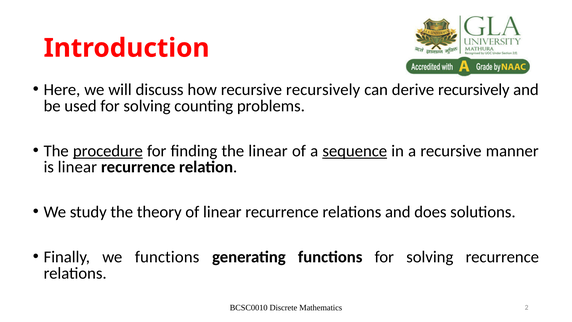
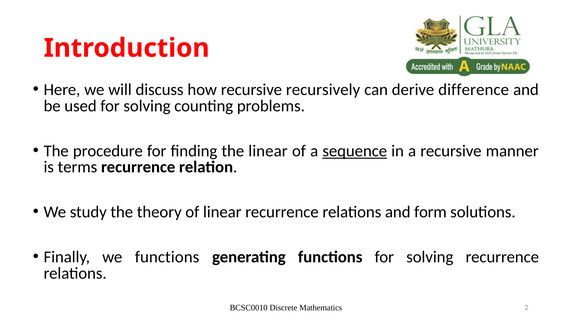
derive recursively: recursively -> difference (474, 90)
procedure underline: present -> none (108, 151)
is linear: linear -> terms (77, 167)
does: does -> form (430, 212)
